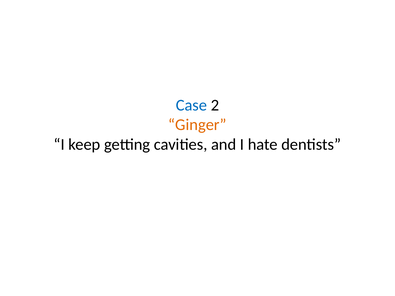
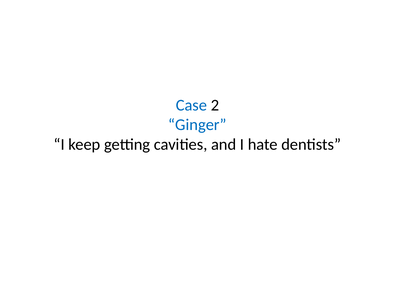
Ginger colour: orange -> blue (197, 125)
